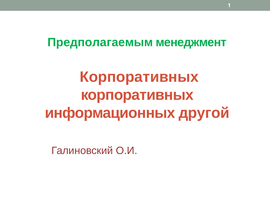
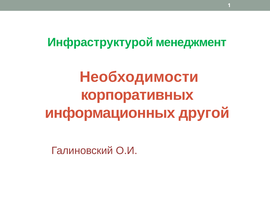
Предполагаемым: Предполагаемым -> Инфраструктурой (100, 42)
Корпоративных: Корпоративных -> Необходимости (139, 77)
